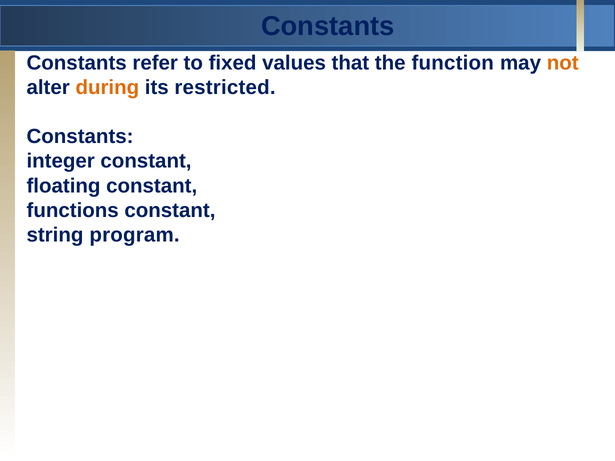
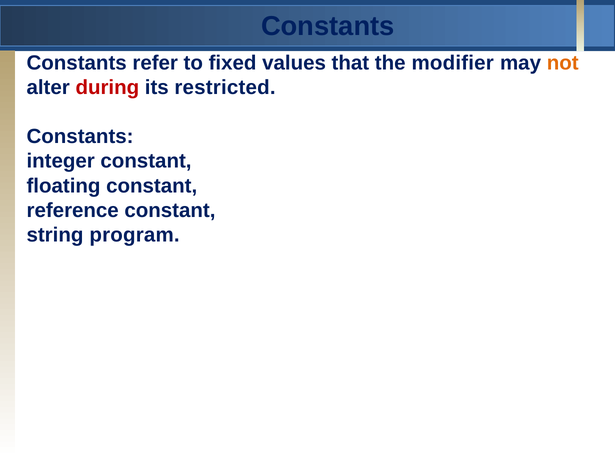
function: function -> modifier (453, 63)
during colour: orange -> red (107, 87)
functions: functions -> reference (73, 210)
